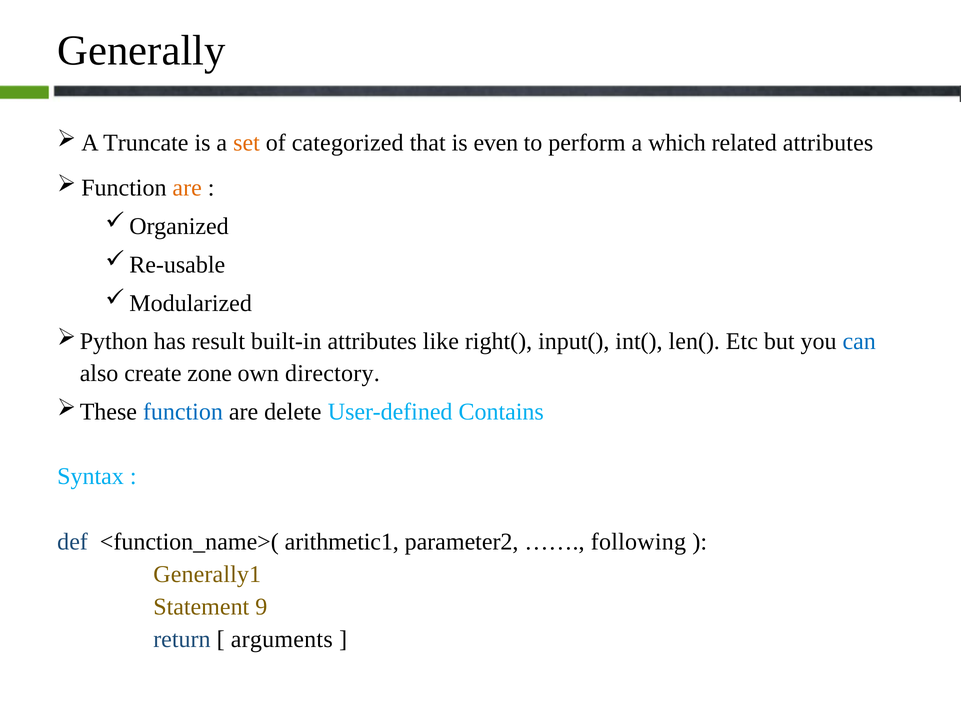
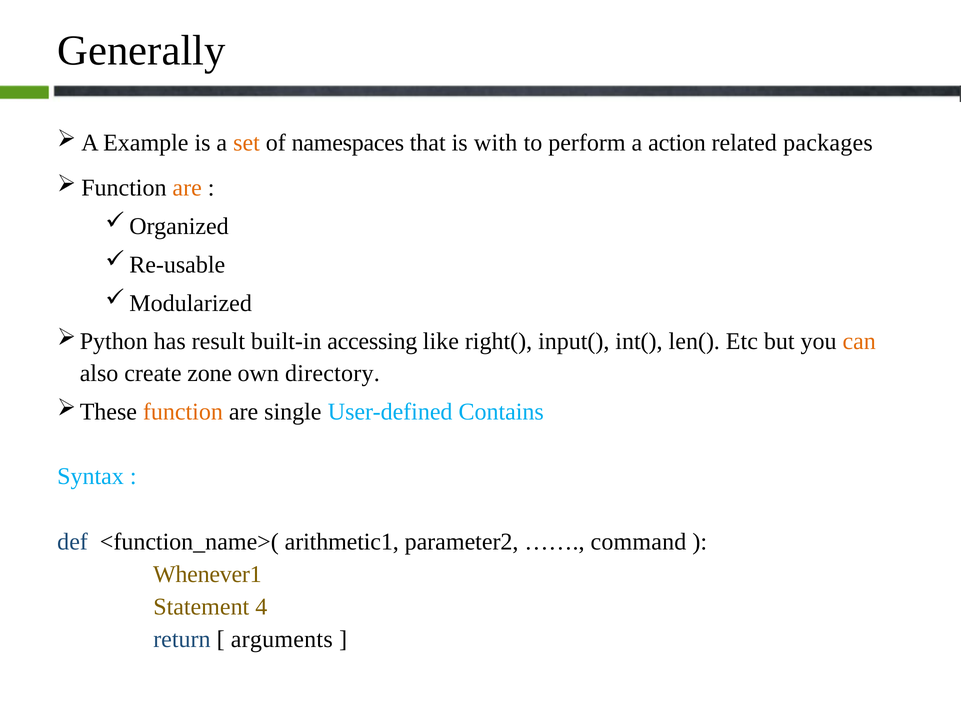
Truncate: Truncate -> Example (146, 143)
categorized: categorized -> namespaces (348, 143)
even: even -> with (496, 143)
which: which -> action (677, 143)
related attributes: attributes -> packages (828, 143)
built-in attributes: attributes -> accessing (372, 341)
can colour: blue -> orange (859, 341)
function colour: blue -> orange (183, 411)
delete: delete -> single (293, 411)
following: following -> command (638, 541)
Generally1: Generally1 -> Whenever1 (207, 574)
9: 9 -> 4 (261, 607)
